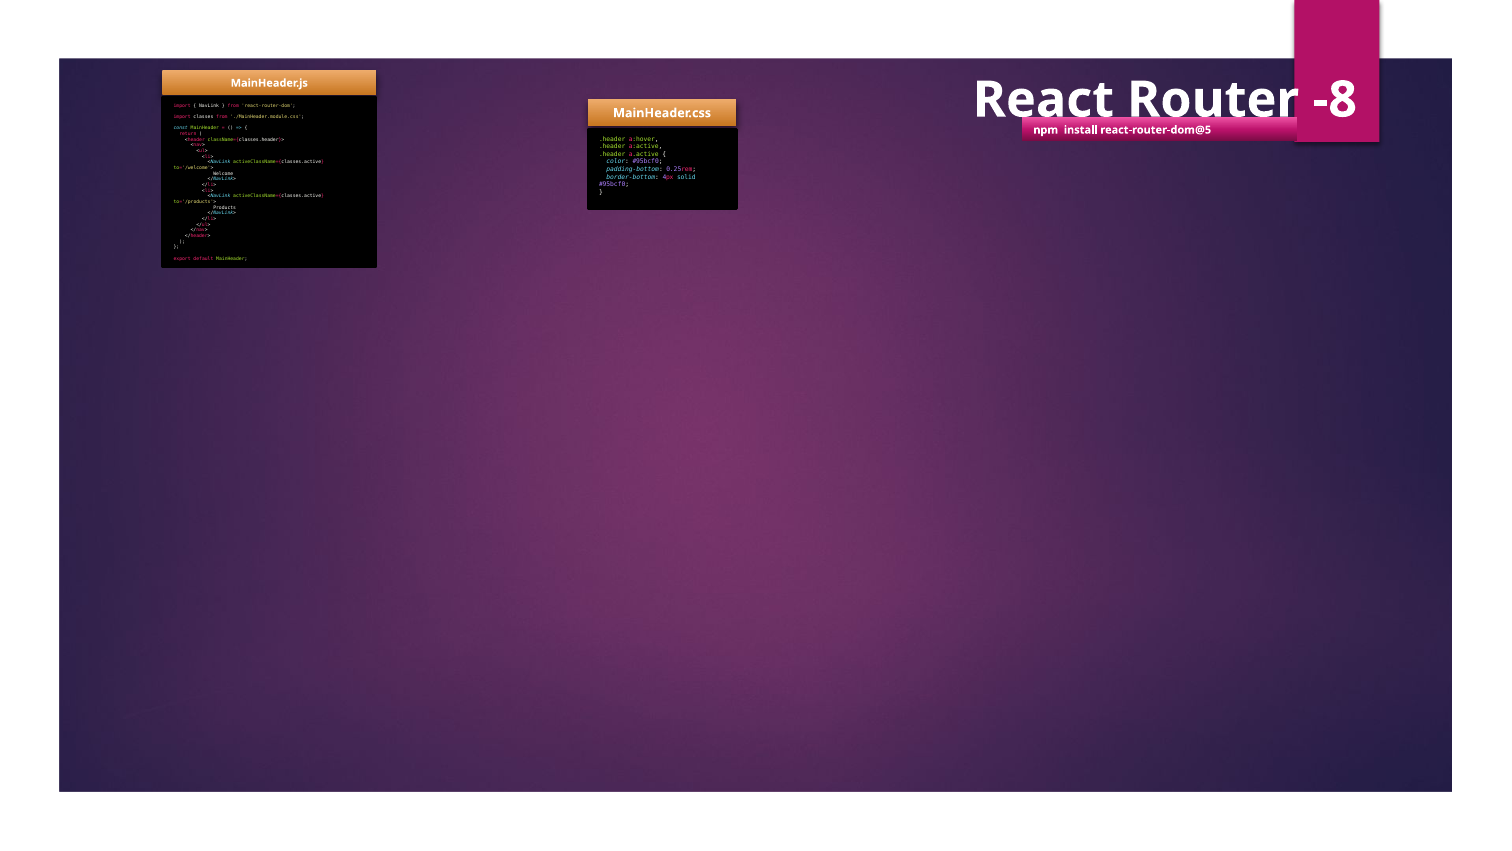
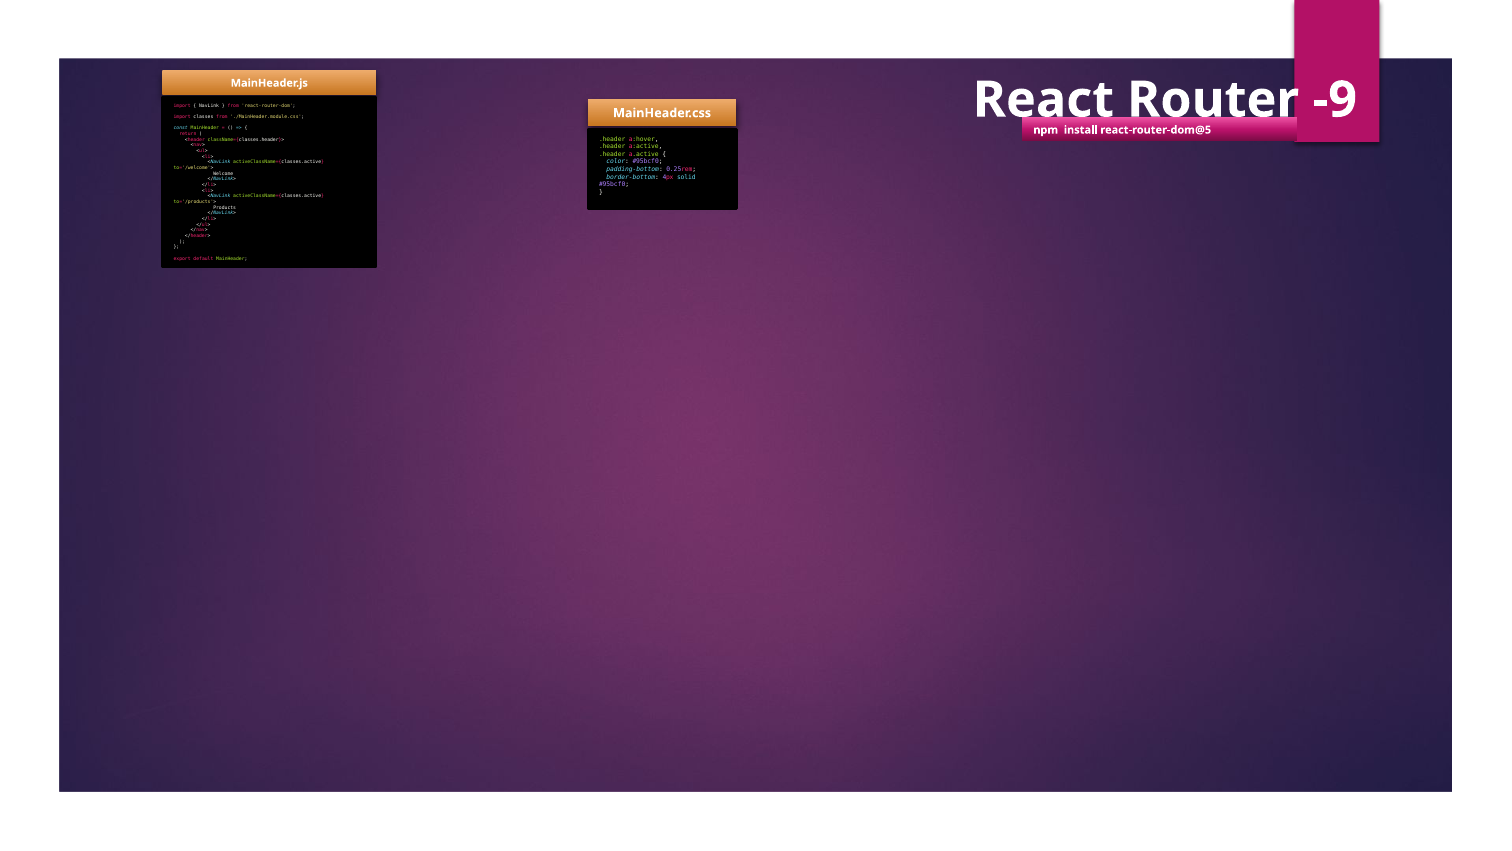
-8: -8 -> -9 (1335, 100)
